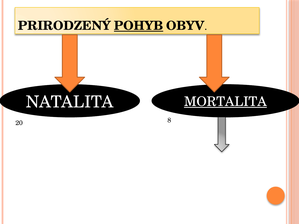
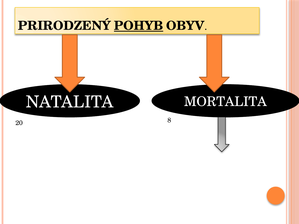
MORTALITA underline: present -> none (225, 102)
